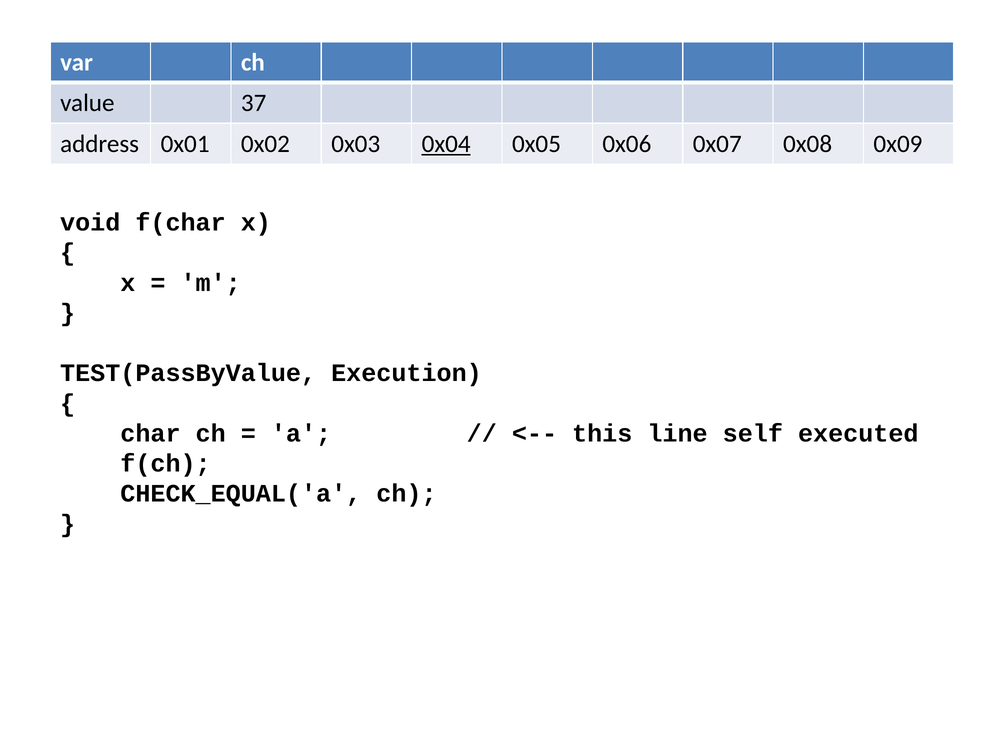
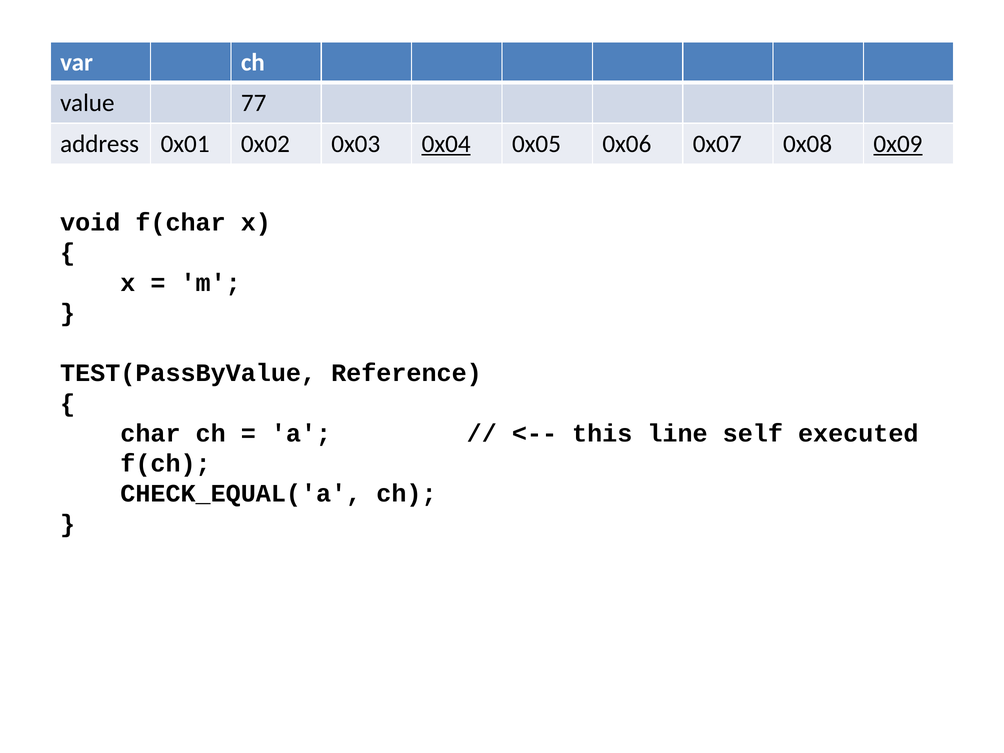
37: 37 -> 77 (254, 103)
0x09 underline: none -> present (898, 144)
Execution: Execution -> Reference (406, 373)
